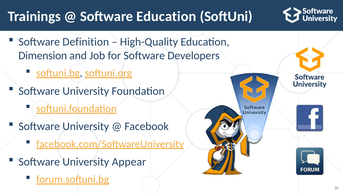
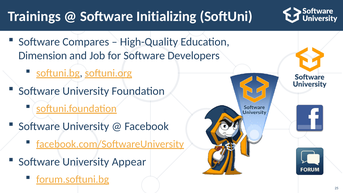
Software Education: Education -> Initializing (166, 16)
Definition: Definition -> Compares (86, 42)
